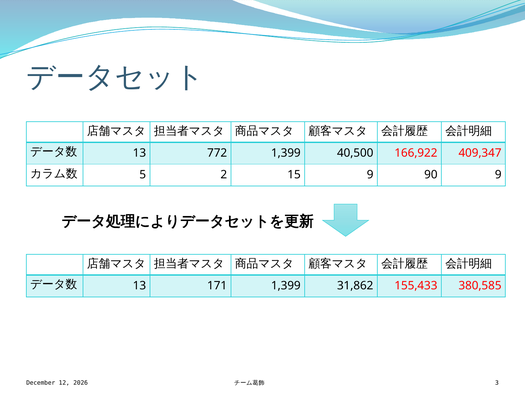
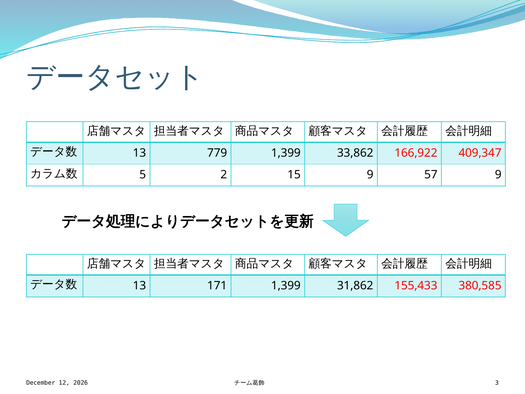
772: 772 -> 779 (217, 153)
40,500: 40,500 -> 33,862 (355, 153)
90: 90 -> 57 (431, 175)
